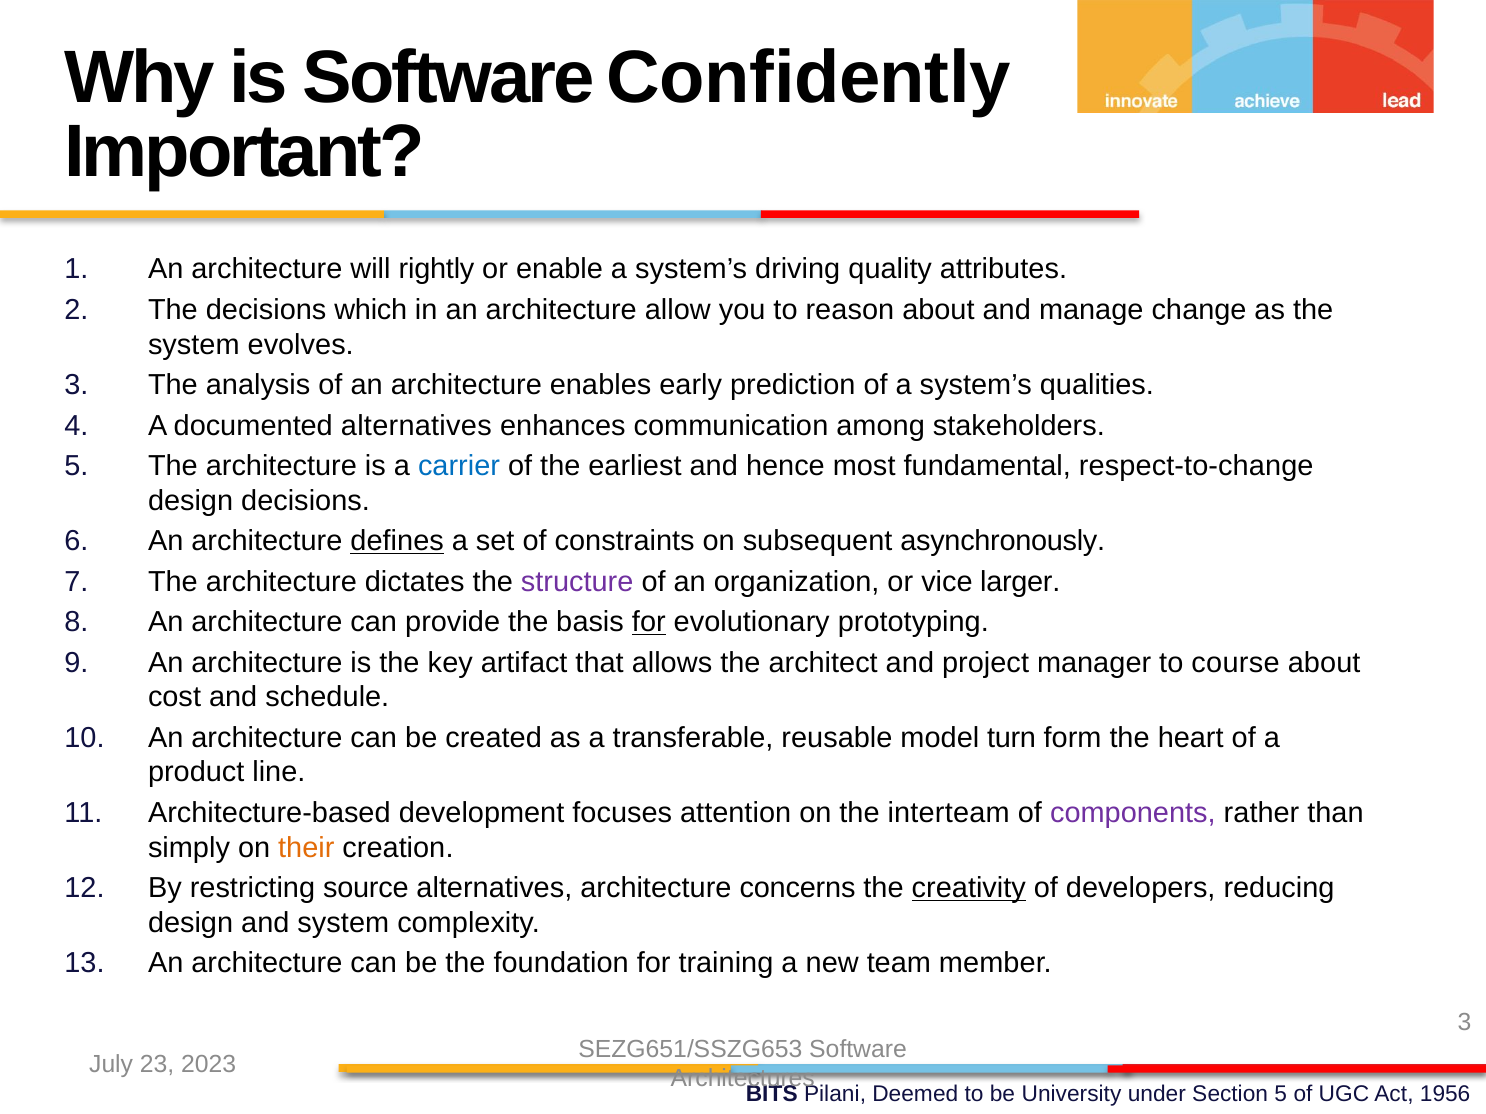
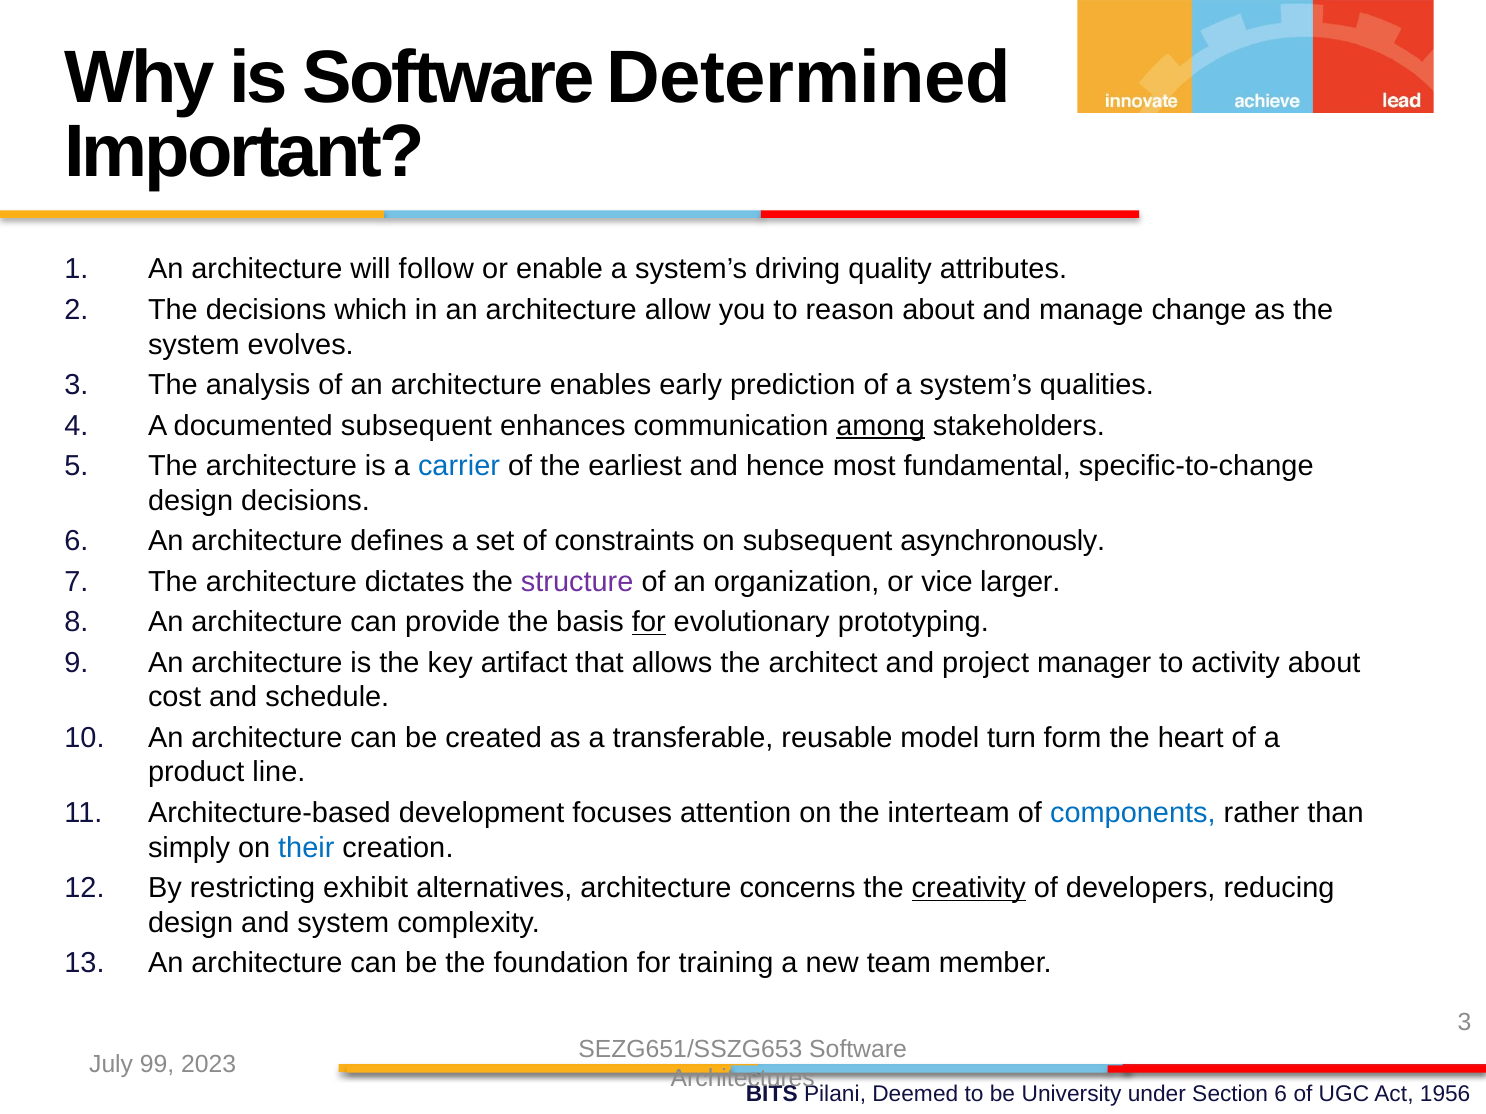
Confidently: Confidently -> Determined (809, 78)
rightly: rightly -> follow (436, 270)
documented alternatives: alternatives -> subsequent (416, 426)
among underline: none -> present (881, 426)
respect-to-change: respect-to-change -> specific-to-change (1196, 466)
defines underline: present -> none (397, 541)
course: course -> activity (1236, 663)
components colour: purple -> blue (1133, 813)
their colour: orange -> blue (306, 848)
source: source -> exhibit (366, 888)
23: 23 -> 99 (157, 1064)
5: 5 -> 6 (1281, 1094)
